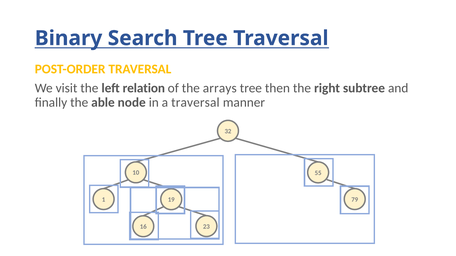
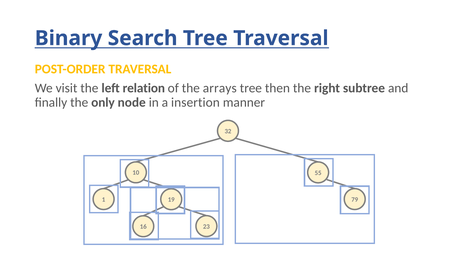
able: able -> only (103, 103)
a traversal: traversal -> insertion (195, 103)
